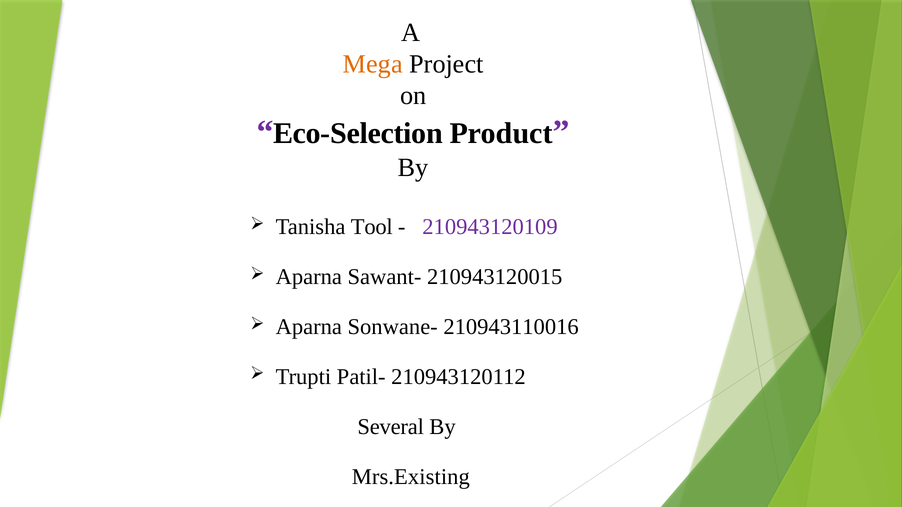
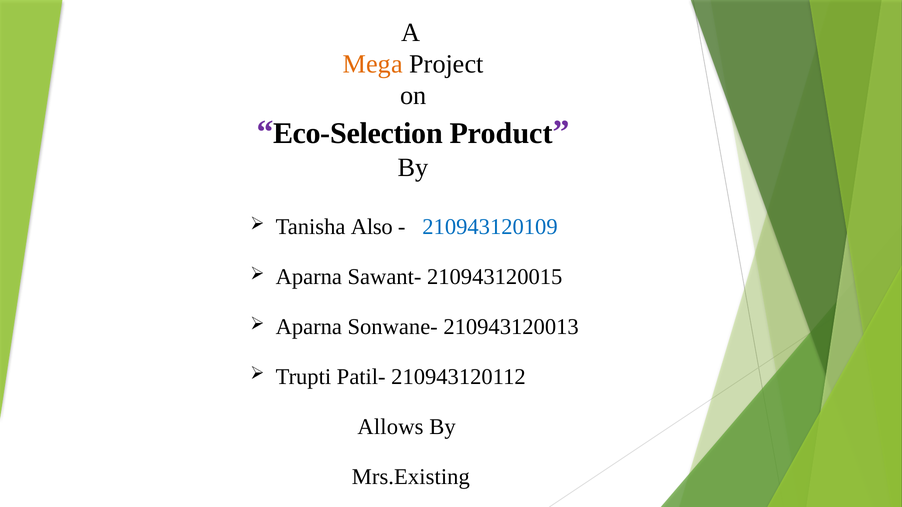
Tool: Tool -> Also (372, 227)
210943120109 colour: purple -> blue (490, 227)
210943110016: 210943110016 -> 210943120013 (511, 327)
Several: Several -> Allows (390, 427)
